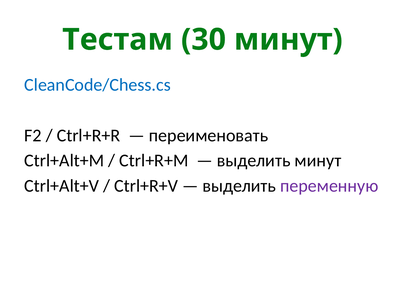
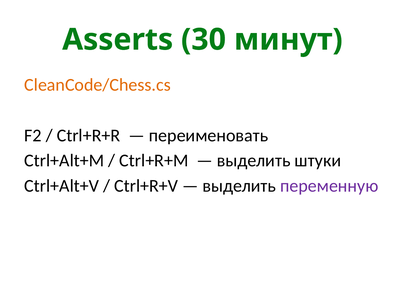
Тестам: Тестам -> Asserts (118, 40)
CleanCode/Chess.cs colour: blue -> orange (98, 85)
выделить минут: минут -> штуки (318, 161)
